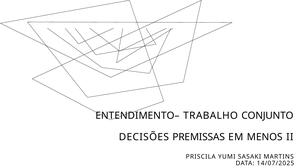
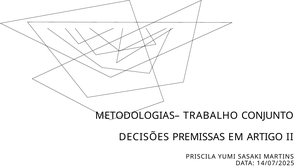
ENTENDIMENTO–: ENTENDIMENTO– -> METODOLOGIAS– (138, 116)
MENOS: MENOS -> ARTIGO (265, 137)
